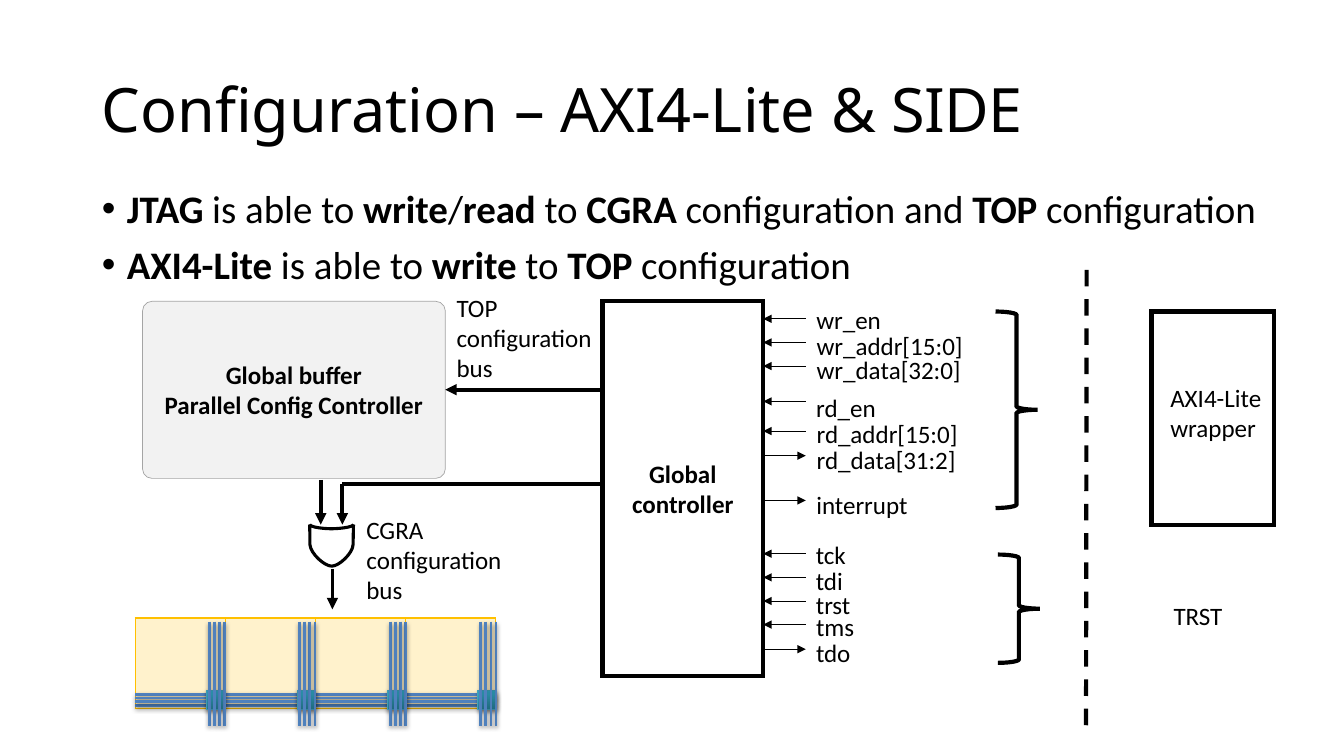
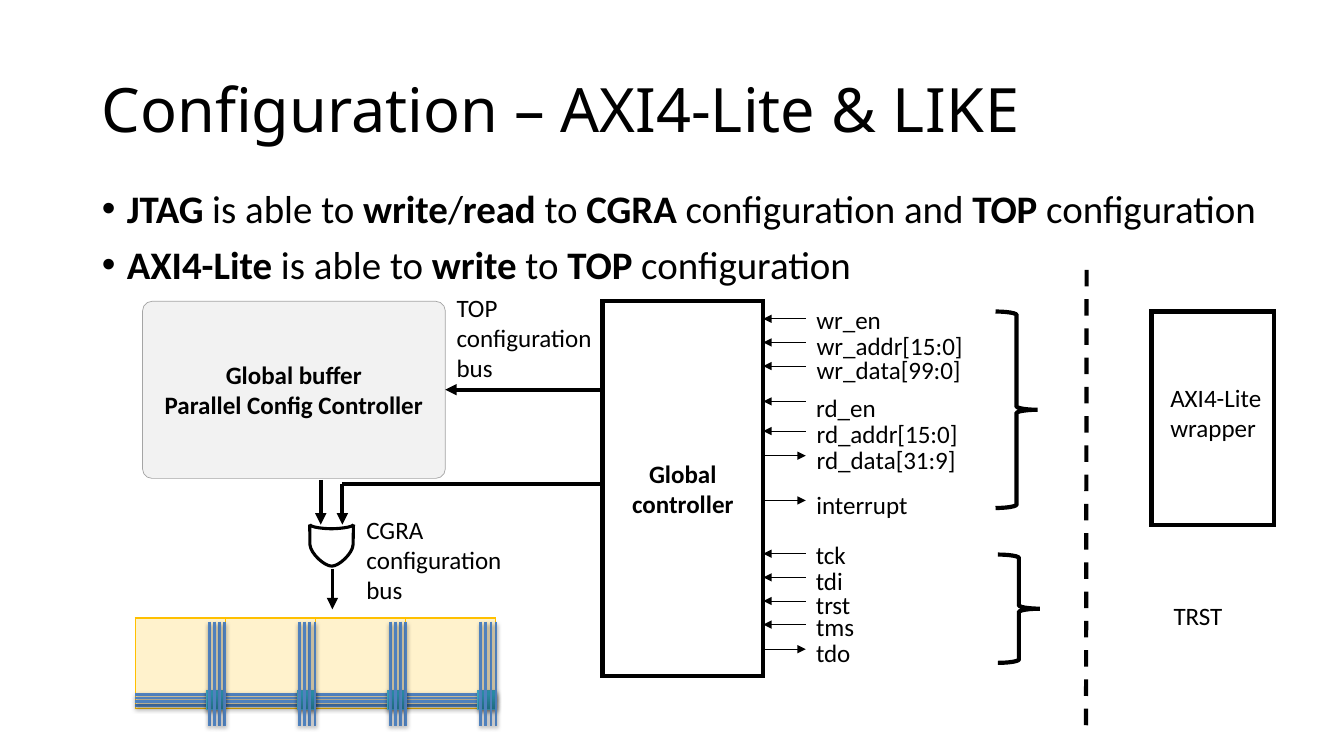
SIDE: SIDE -> LIKE (956, 112)
wr_data[32:0: wr_data[32:0 -> wr_data[99:0 (889, 371)
rd_data[31:2: rd_data[31:2 -> rd_data[31:9 (886, 461)
